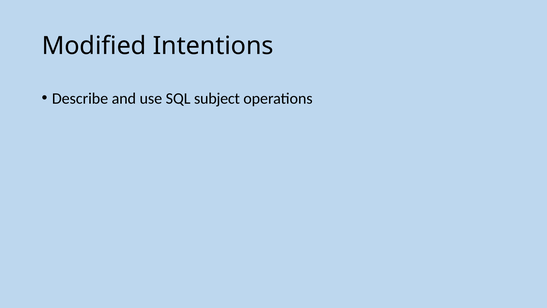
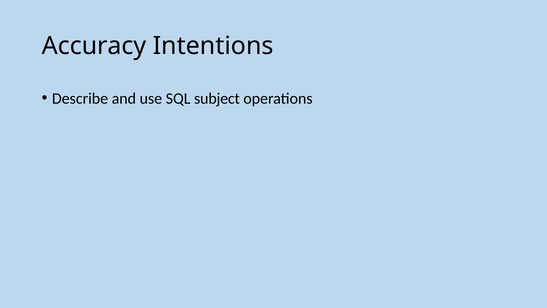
Modified: Modified -> Accuracy (94, 46)
